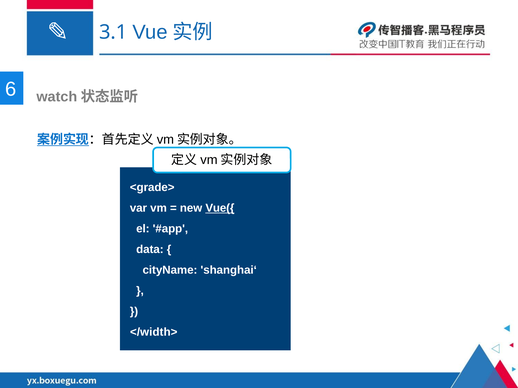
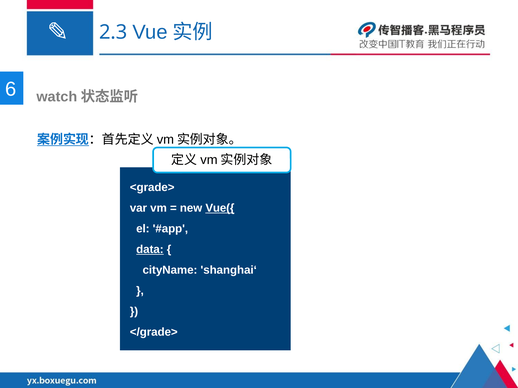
3.1: 3.1 -> 2.3 (113, 32)
data underline: none -> present (150, 250)
</width>: </width> -> </grade> (154, 333)
